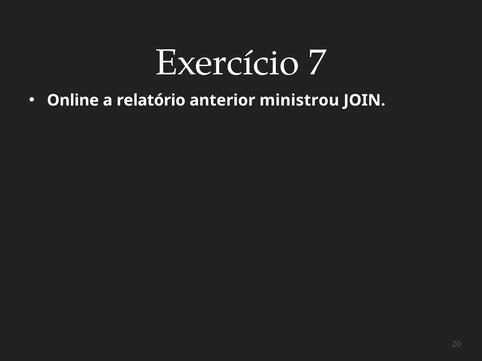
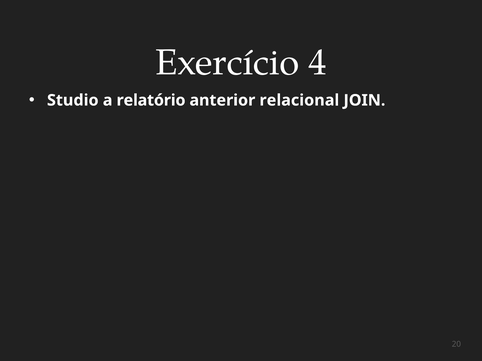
7: 7 -> 4 (317, 63)
Online: Online -> Studio (73, 100)
ministrou: ministrou -> relacional (299, 100)
